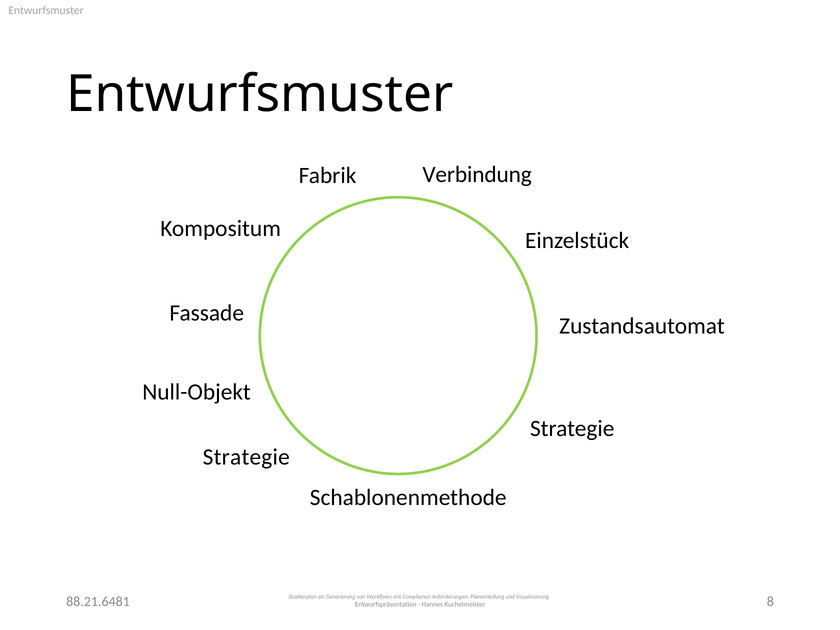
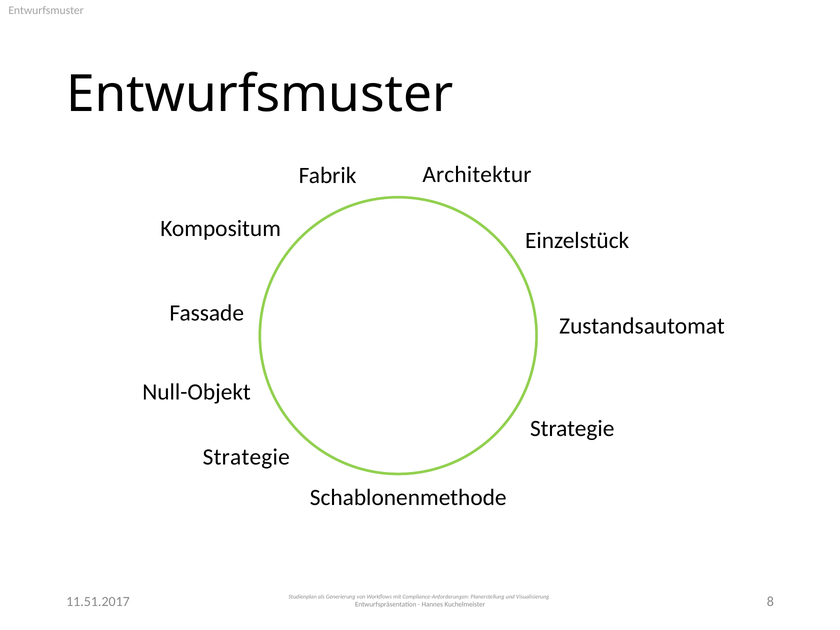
Verbindung: Verbindung -> Architektur (477, 175)
88.21.6481: 88.21.6481 -> 11.51.2017 (98, 602)
